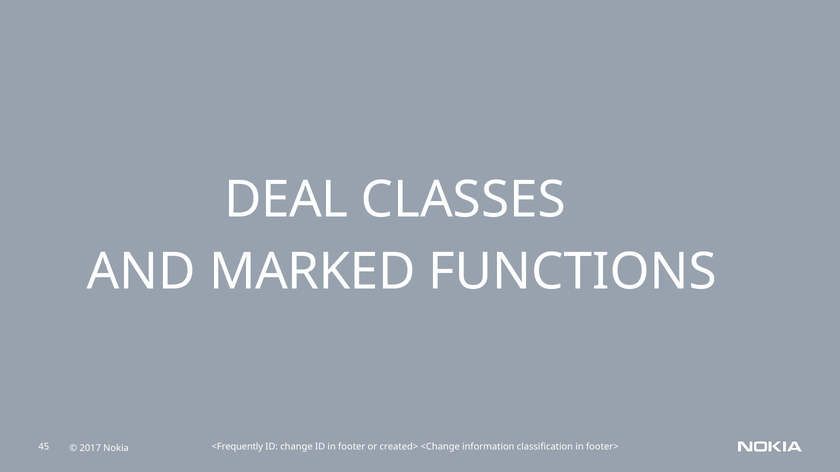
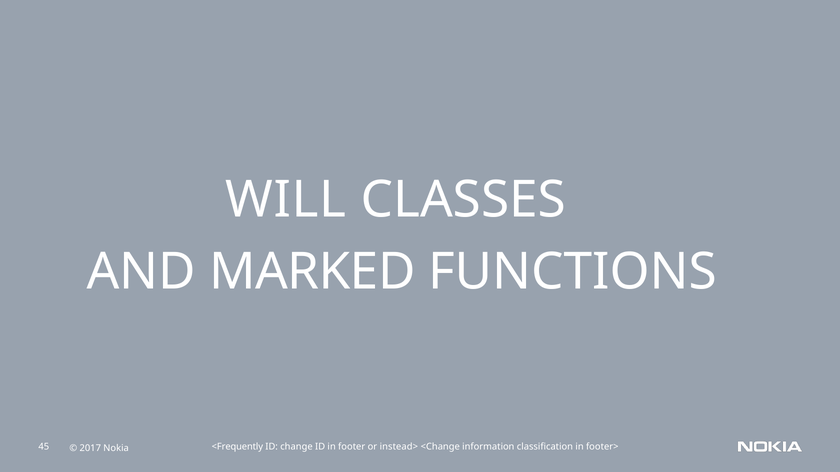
DEAL: DEAL -> WILL (286, 200)
created>: created> -> instead> (399, 447)
